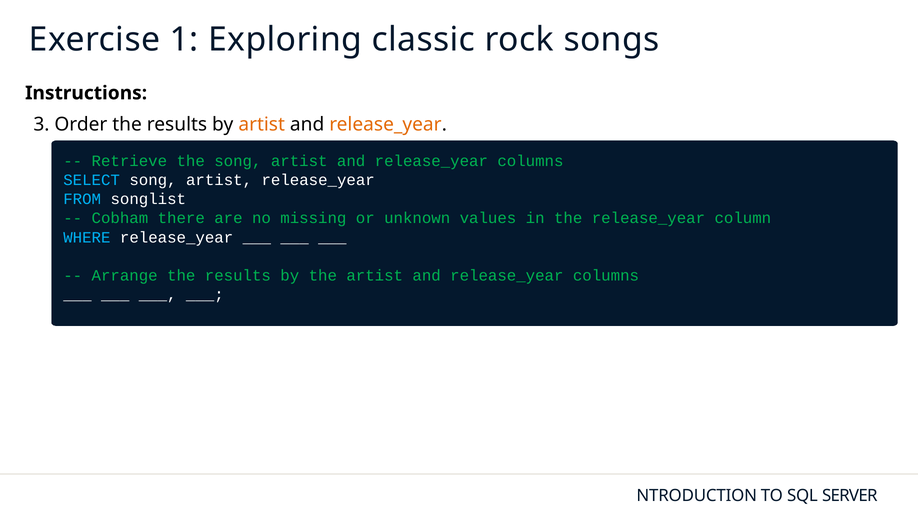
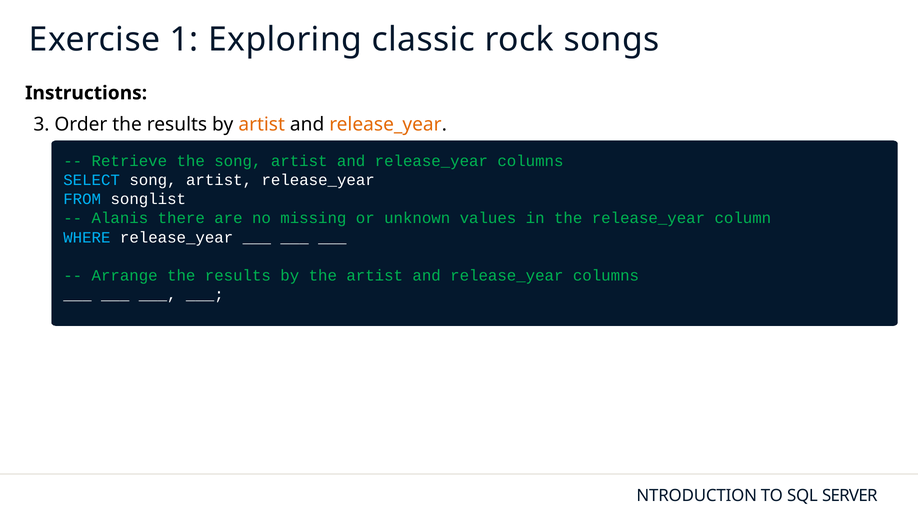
Cobham: Cobham -> Alanis (120, 218)
